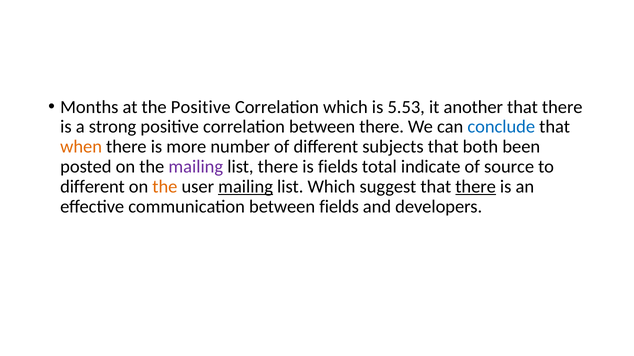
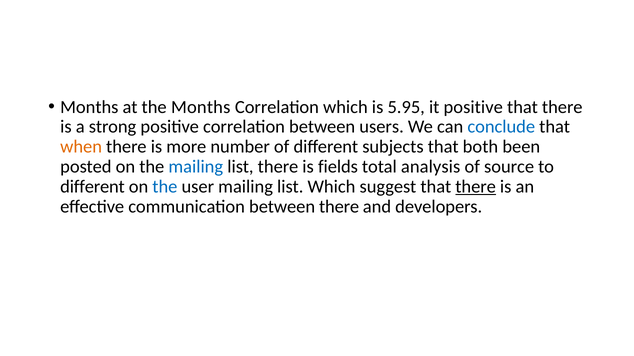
the Positive: Positive -> Months (201, 107)
5.53: 5.53 -> 5.95 (406, 107)
it another: another -> positive (473, 107)
between there: there -> users (382, 127)
mailing colour: purple -> blue (196, 167)
indicate: indicate -> analysis (431, 167)
the colour: orange -> blue (165, 187)
mailing underline: present -> none (246, 187)
between fields: fields -> there (339, 207)
